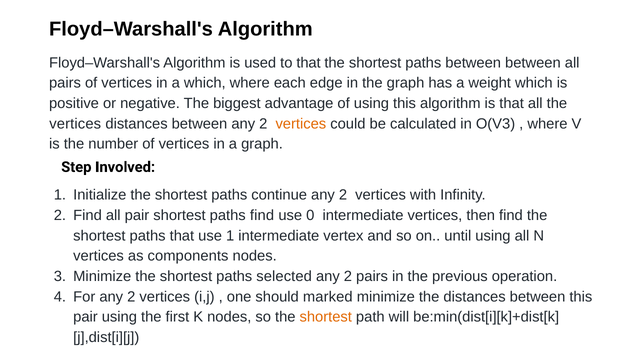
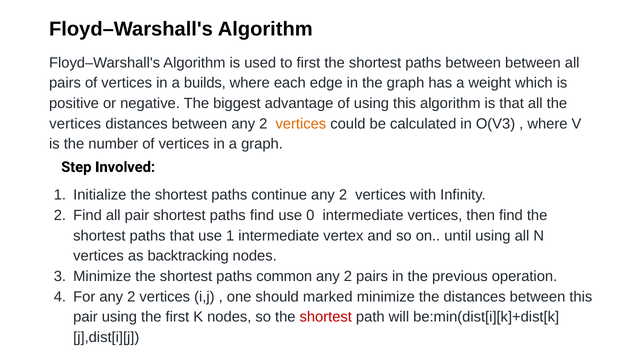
to that: that -> first (308, 63)
a which: which -> builds (205, 83)
components: components -> backtracking (188, 256)
selected: selected -> common (284, 277)
shortest colour: orange -> red (326, 317)
